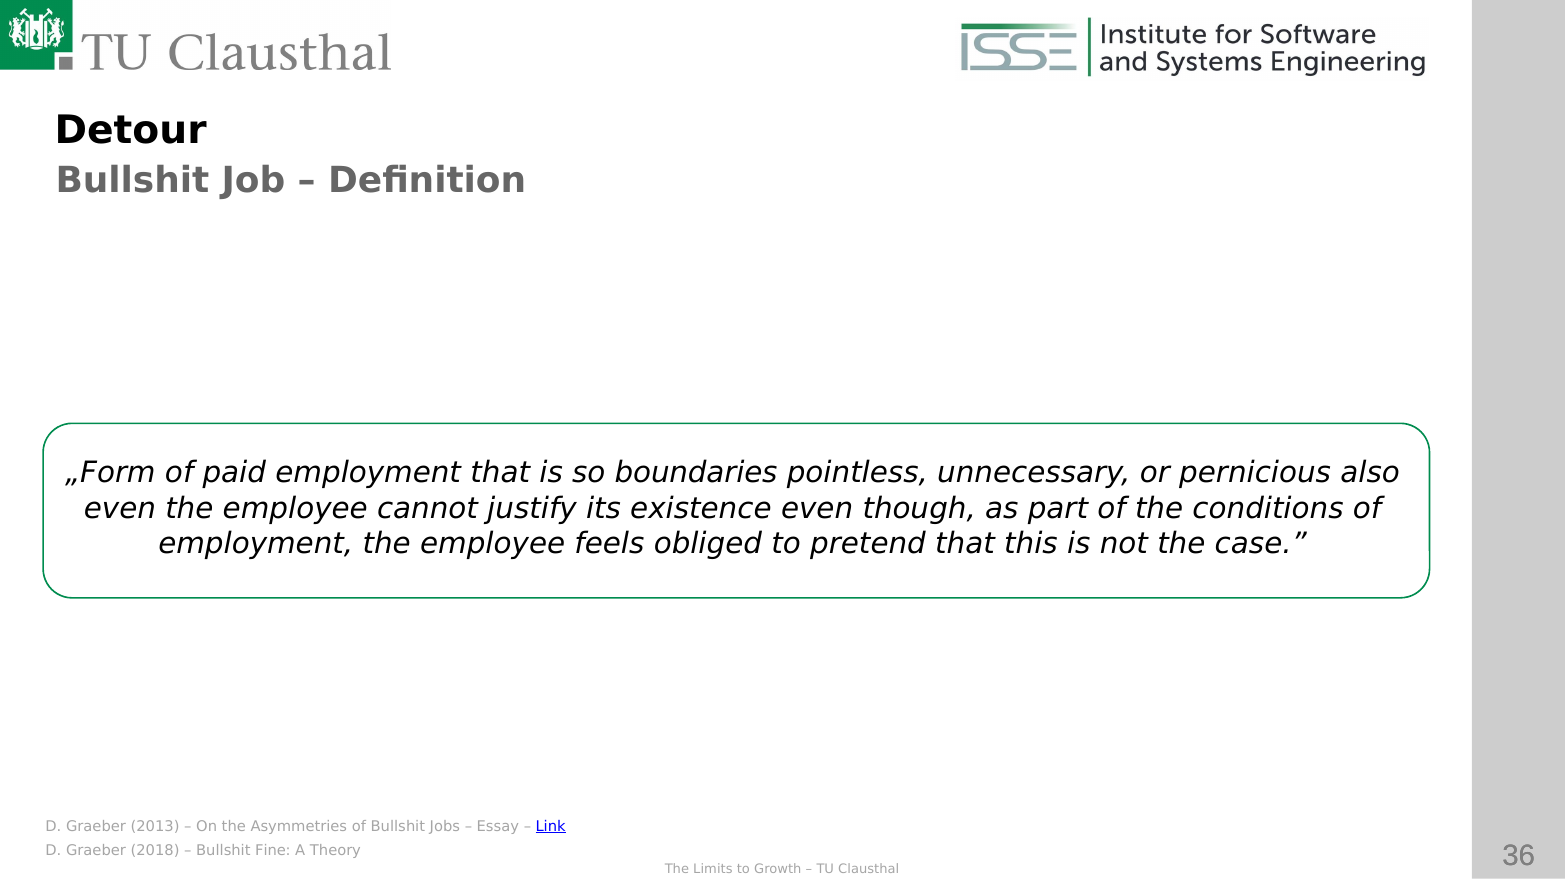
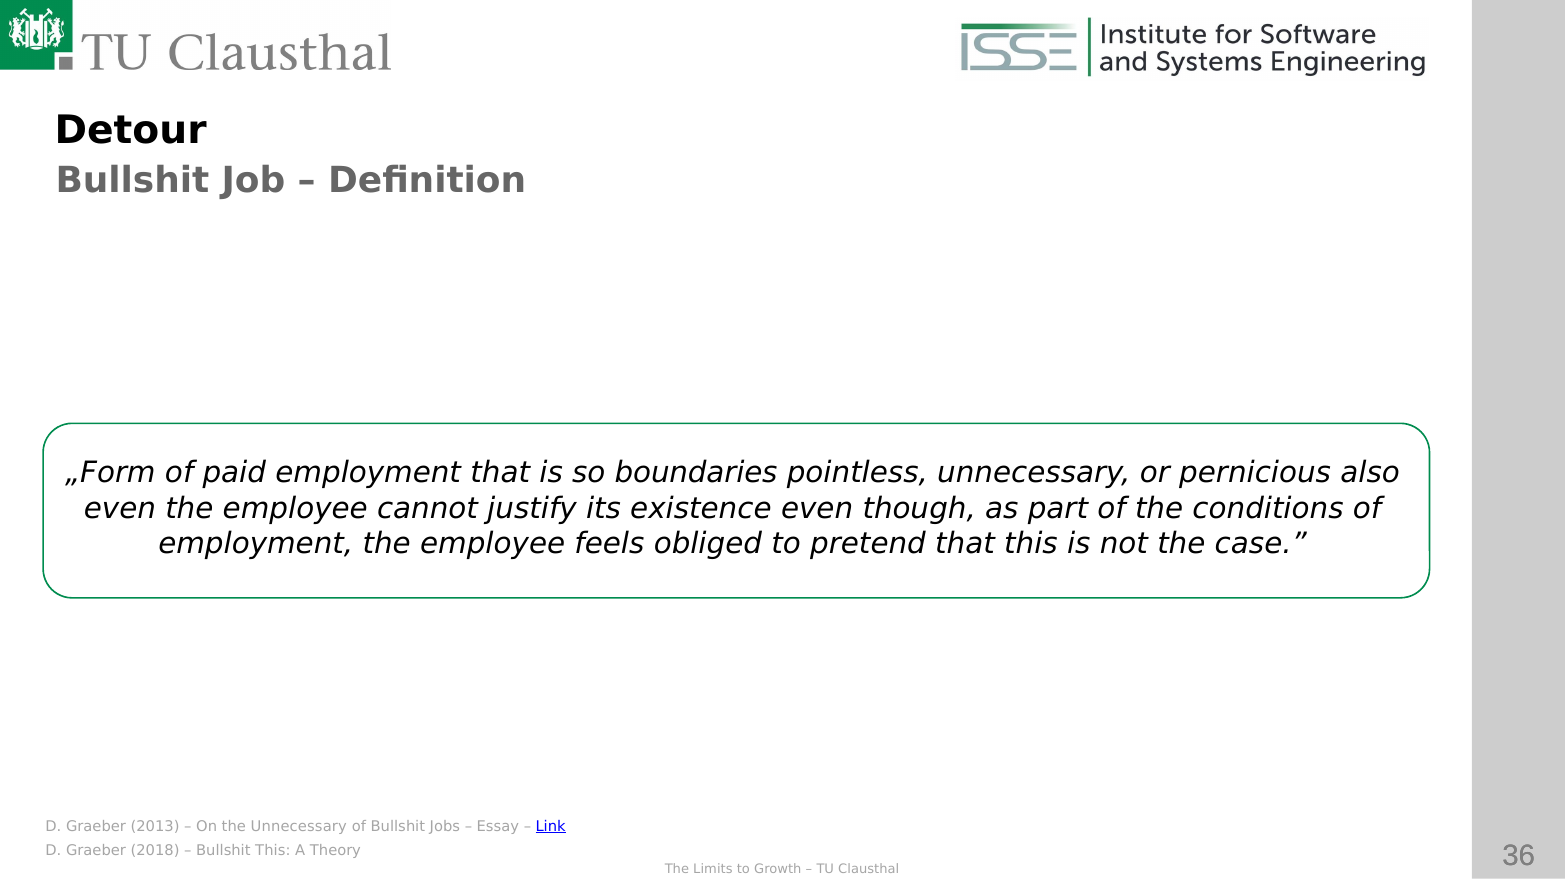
the Asymmetries: Asymmetries -> Unnecessary (299, 827)
Bullshit Fine: Fine -> This (273, 851)
